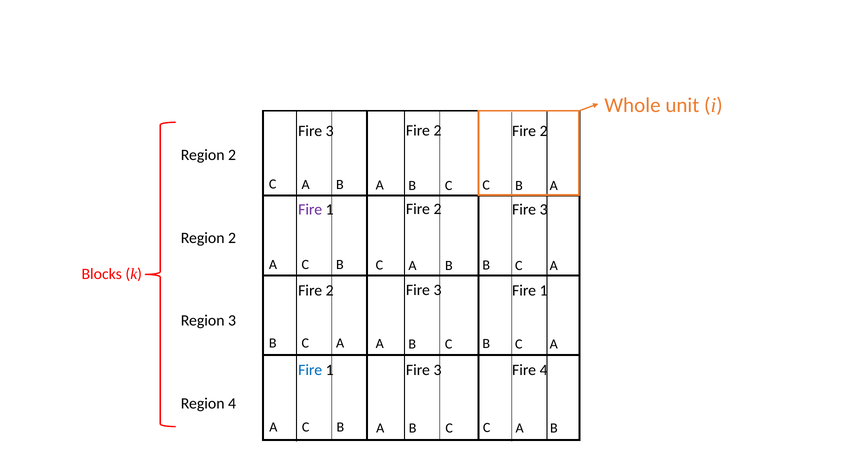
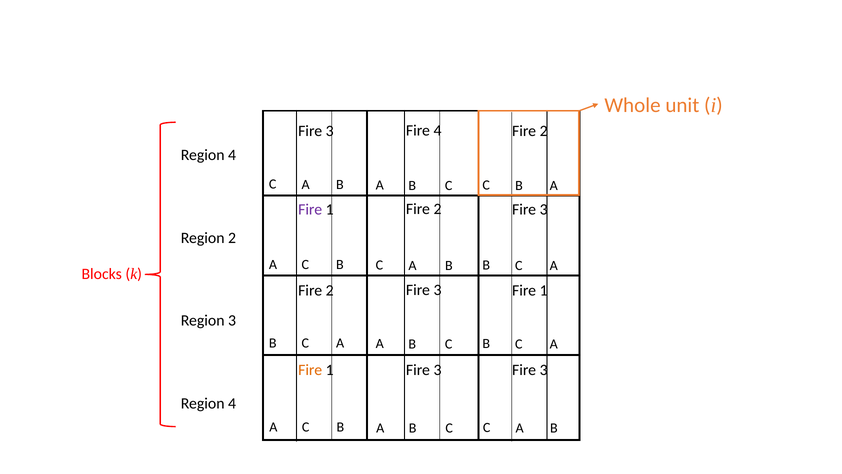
2: 2 -> 4 (438, 130)
2: 2 -> 4 (232, 155)
Fire colour: blue -> orange (310, 370)
4: 4 -> 3 (544, 370)
